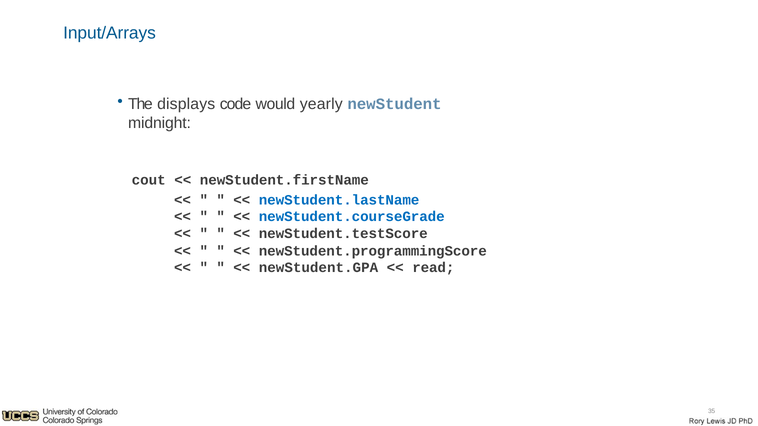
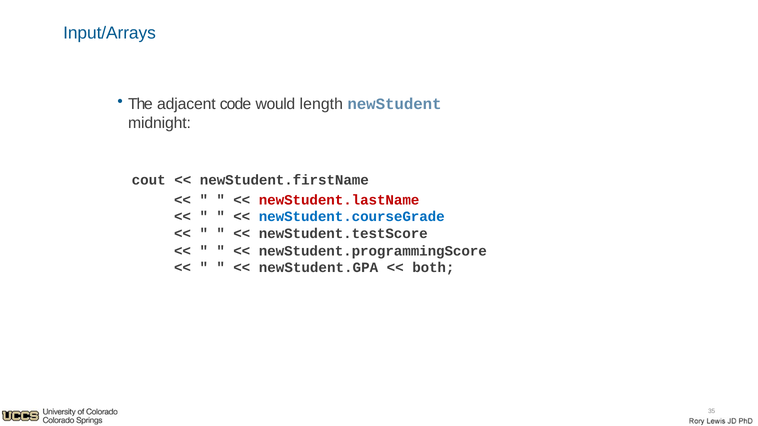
displays: displays -> adjacent (186, 104)
yearly: yearly -> length (321, 104)
newStudent.lastName colour: blue -> red (339, 200)
read: read -> both (433, 268)
